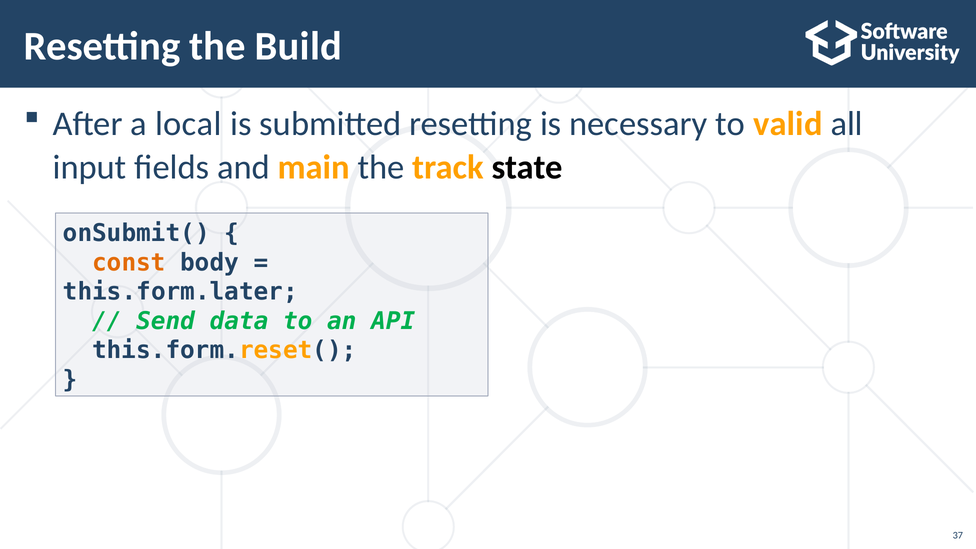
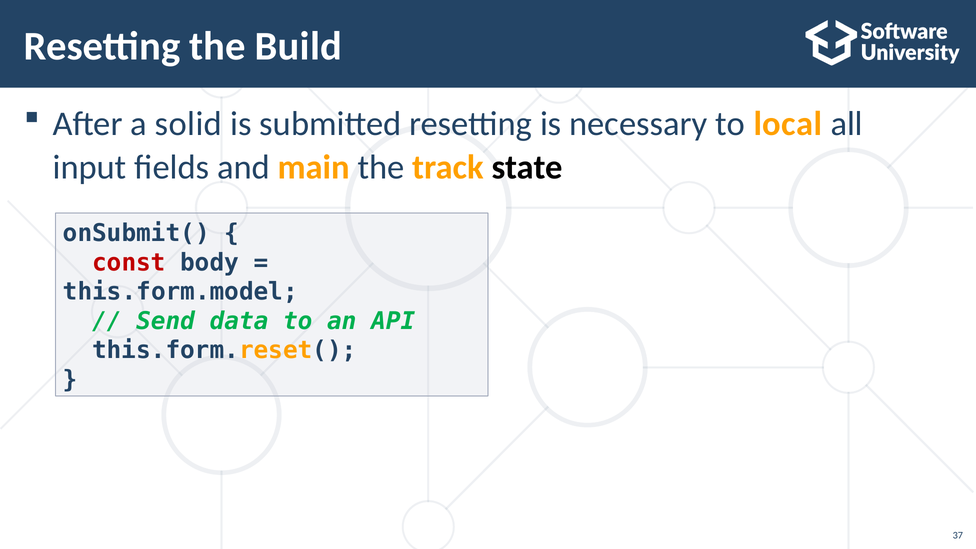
local: local -> solid (188, 124)
valid: valid -> local (788, 124)
const colour: orange -> red (129, 262)
this.form.later: this.form.later -> this.form.model (180, 292)
